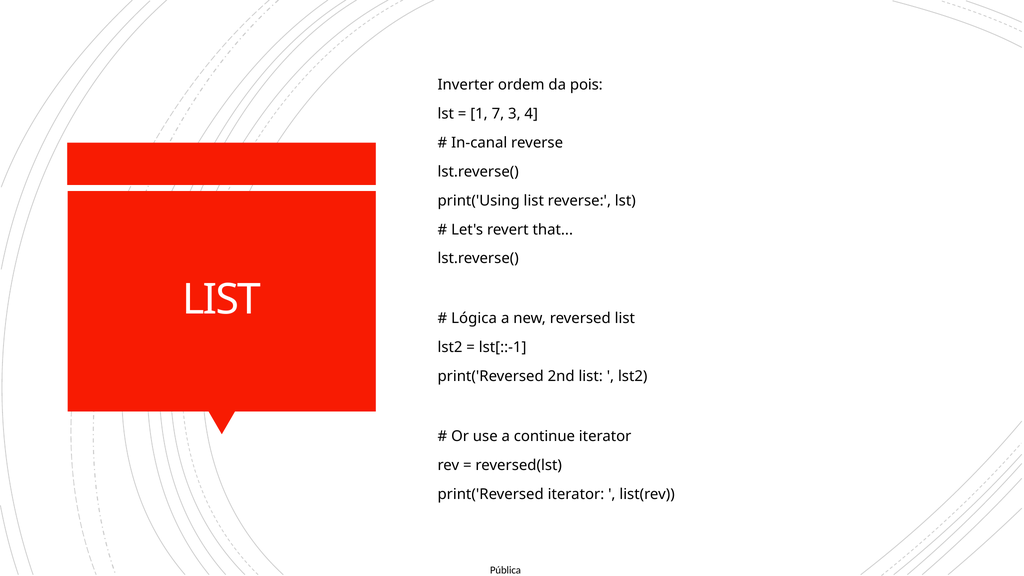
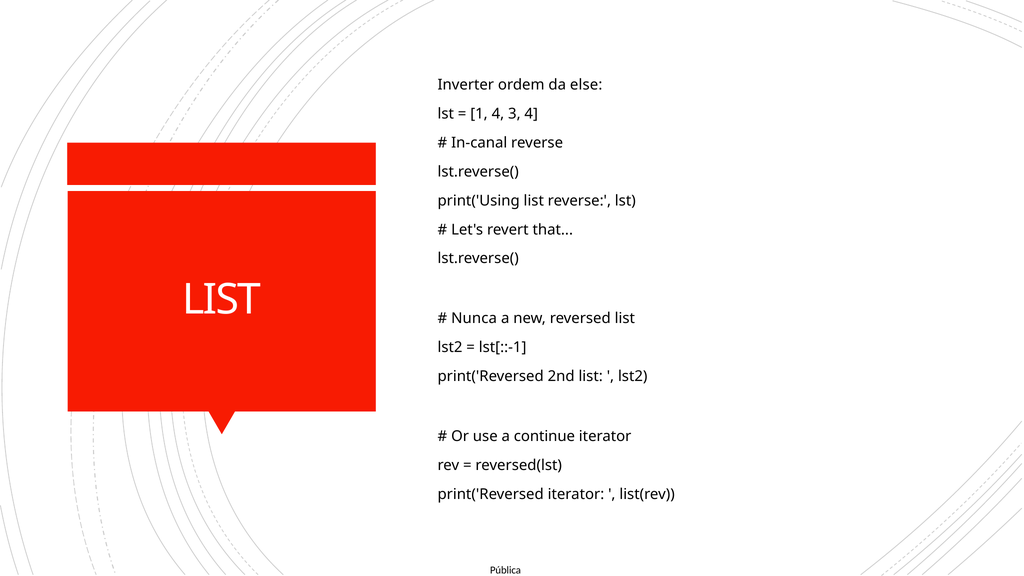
pois: pois -> else (586, 85)
1 7: 7 -> 4 (498, 114)
Lógica: Lógica -> Nunca (474, 319)
